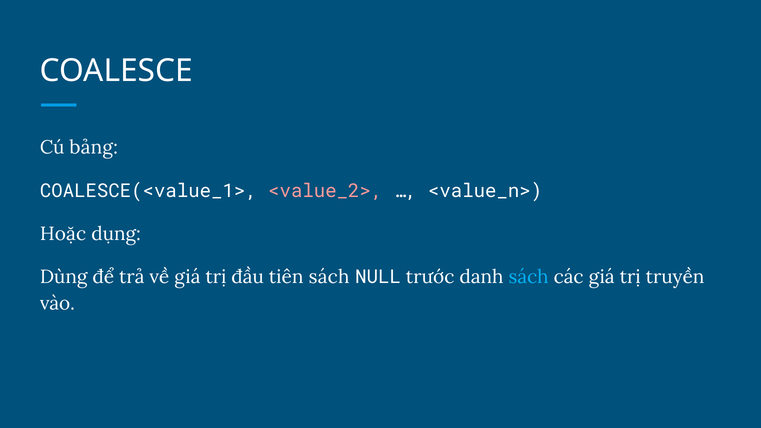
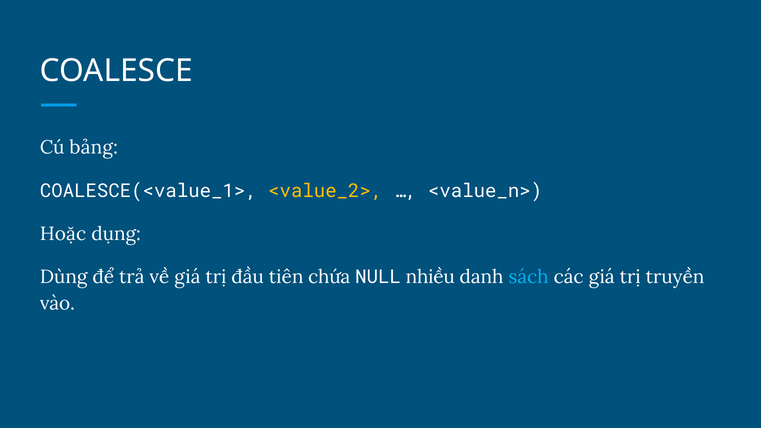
<value_2> colour: pink -> yellow (325, 191)
tiên sách: sách -> chứa (329, 277)
trước: trước -> nhiều (430, 277)
